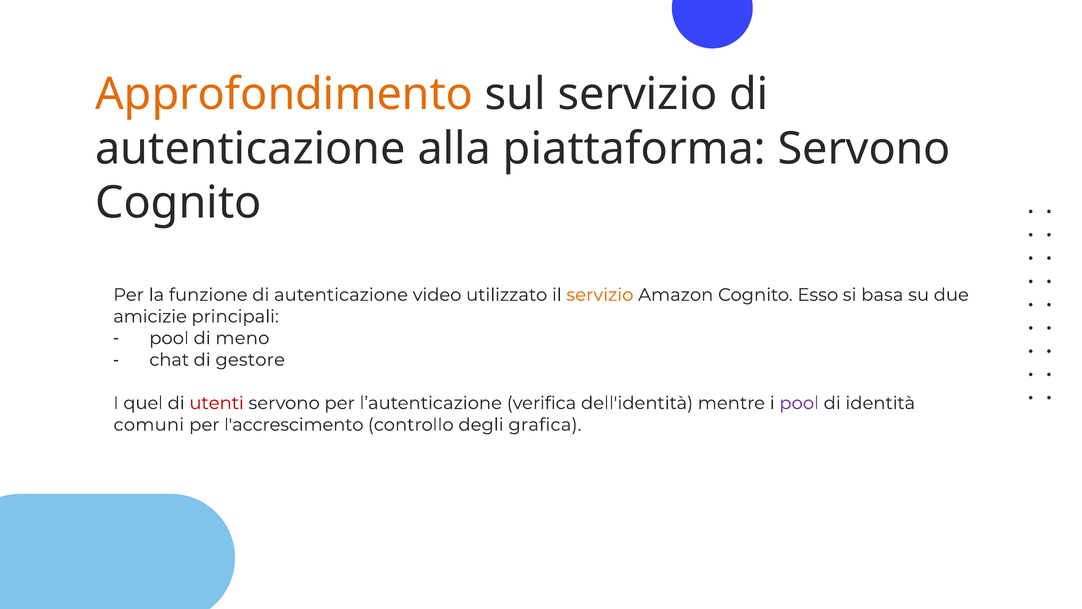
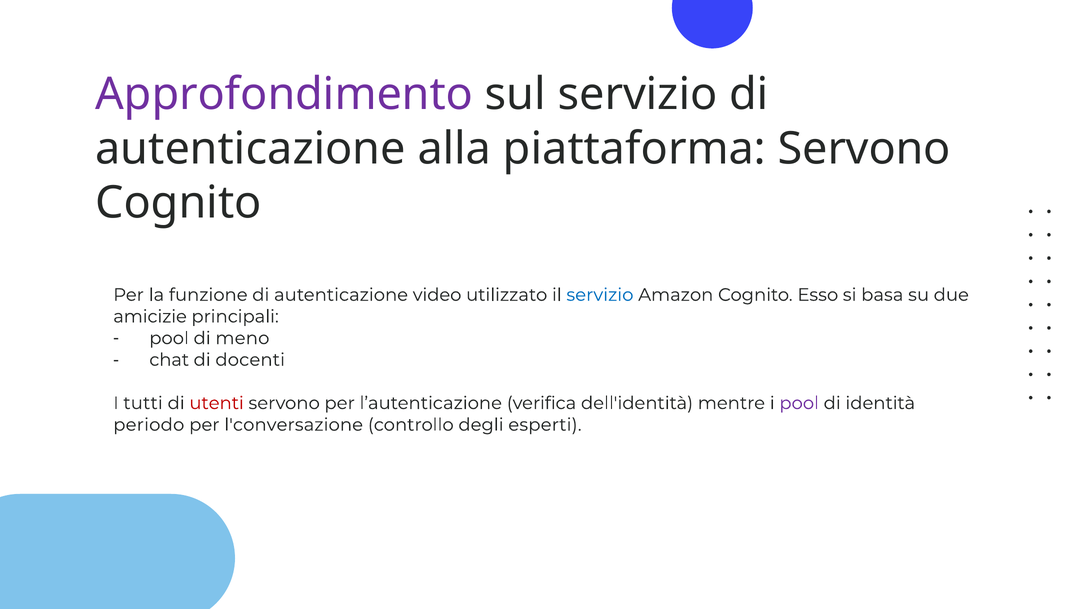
Approfondimento colour: orange -> purple (284, 95)
servizio colour: orange -> blue (600, 295)
gestore: gestore -> docenti (250, 360)
quel: quel -> tutti (143, 403)
comuni: comuni -> periodo (149, 425)
l'accrescimento: l'accrescimento -> l'conversazione (294, 425)
grafica: grafica -> esperti (545, 425)
